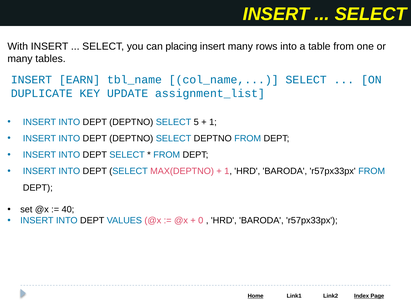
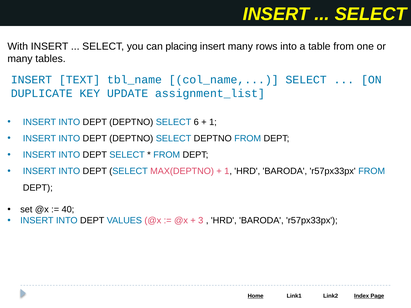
EARN: EARN -> TEXT (80, 80)
5: 5 -> 6 (196, 122)
0: 0 -> 3 (201, 221)
